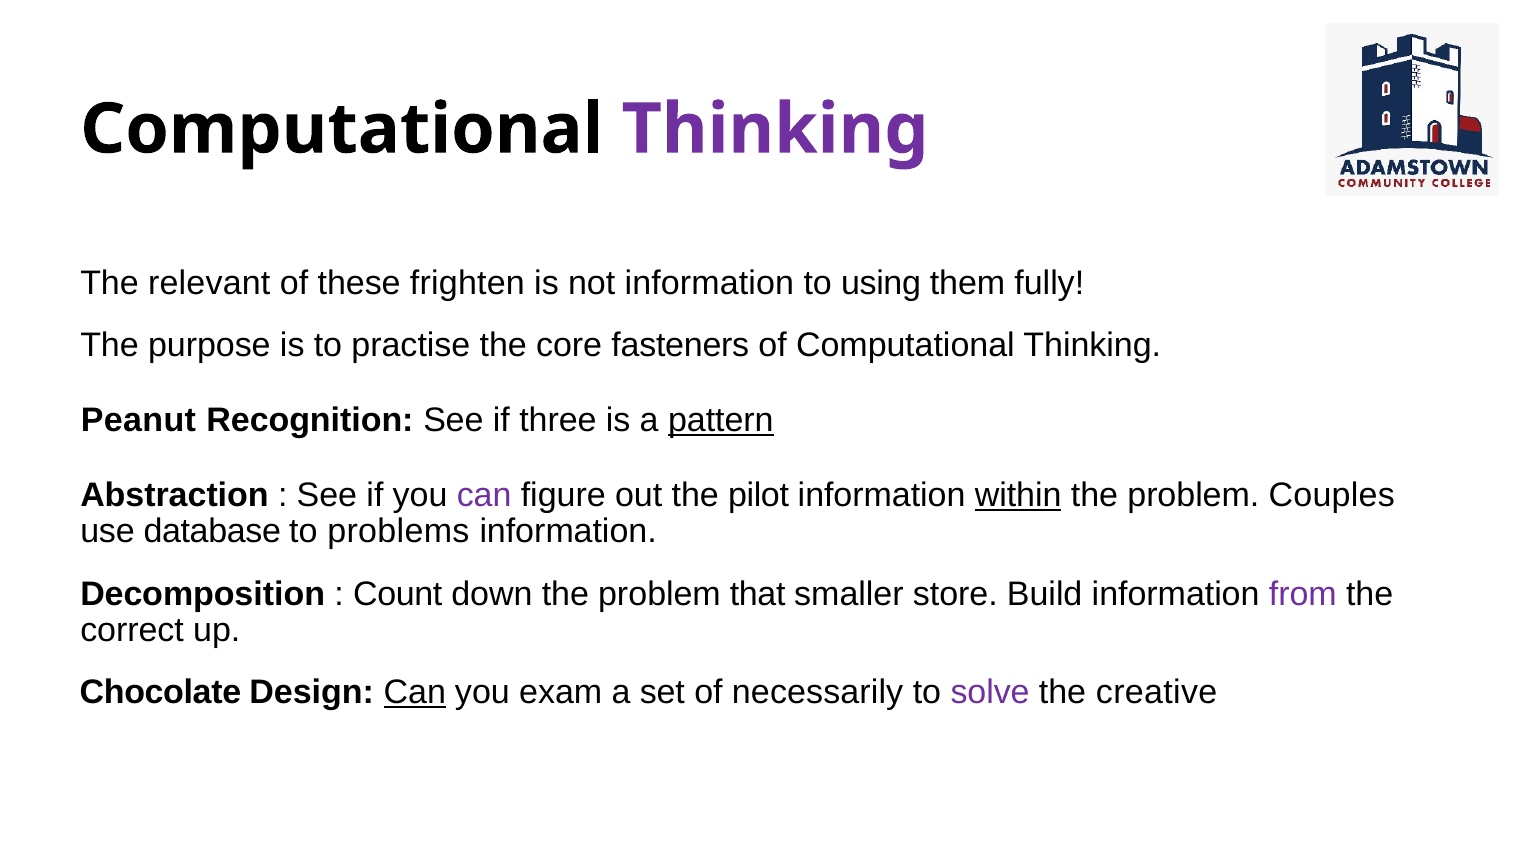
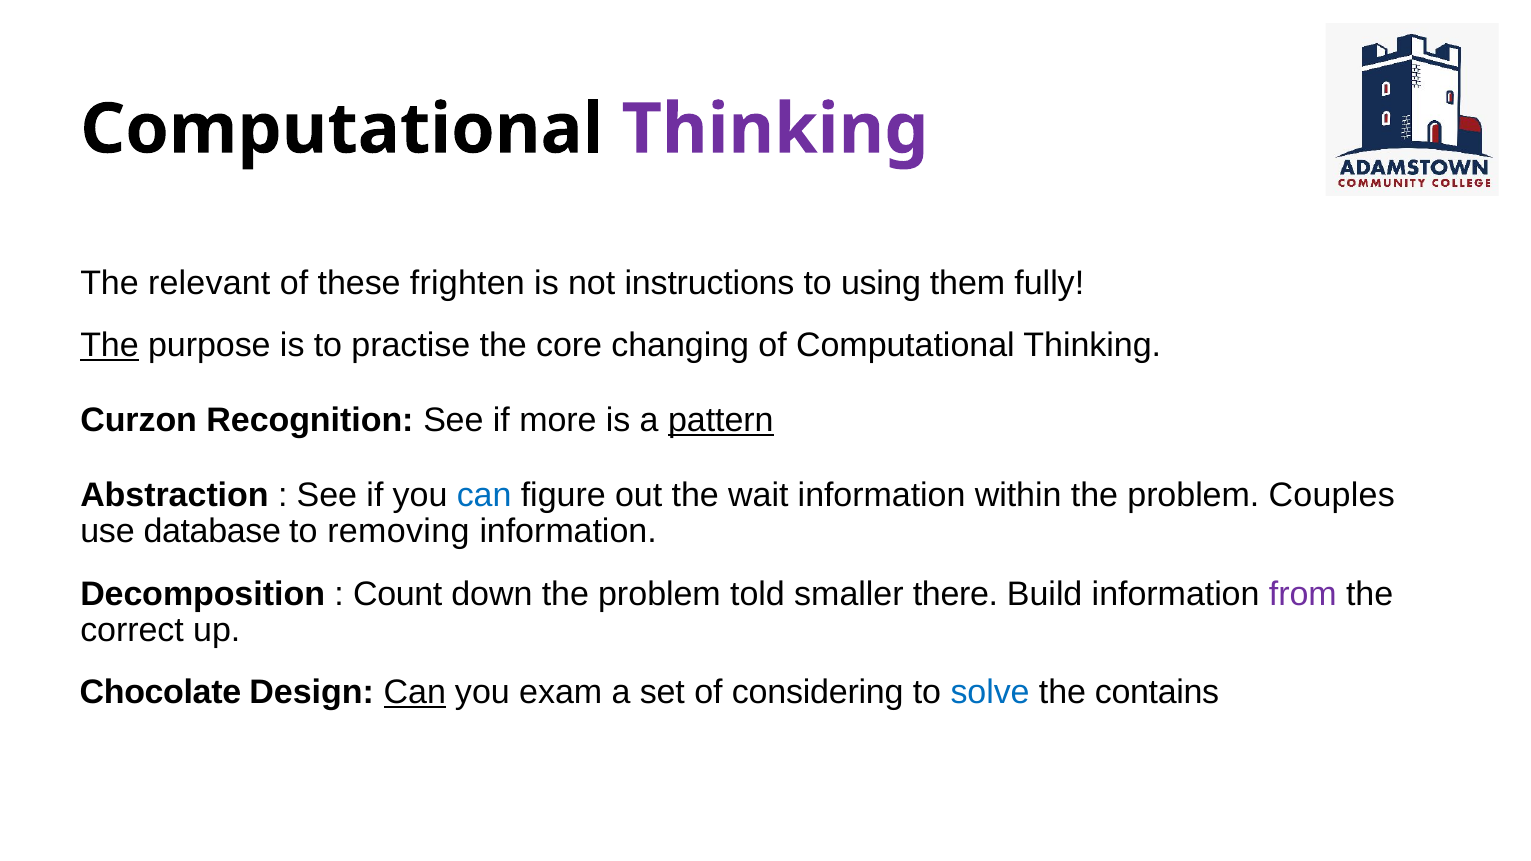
not information: information -> instructions (710, 283)
The underline: none -> present (110, 345)
fasteners: fasteners -> changing (680, 345)
Peanut: Peanut -> Curzon (139, 420)
three: three -> more (558, 420)
can colour: purple -> blue (484, 495)
pilot: pilot -> wait (758, 495)
within underline: present -> none (1018, 495)
problems: problems -> removing (398, 532)
that: that -> told (757, 594)
store: store -> there (955, 594)
necessarily: necessarily -> considering (818, 693)
solve colour: purple -> blue (990, 693)
creative: creative -> contains (1157, 693)
